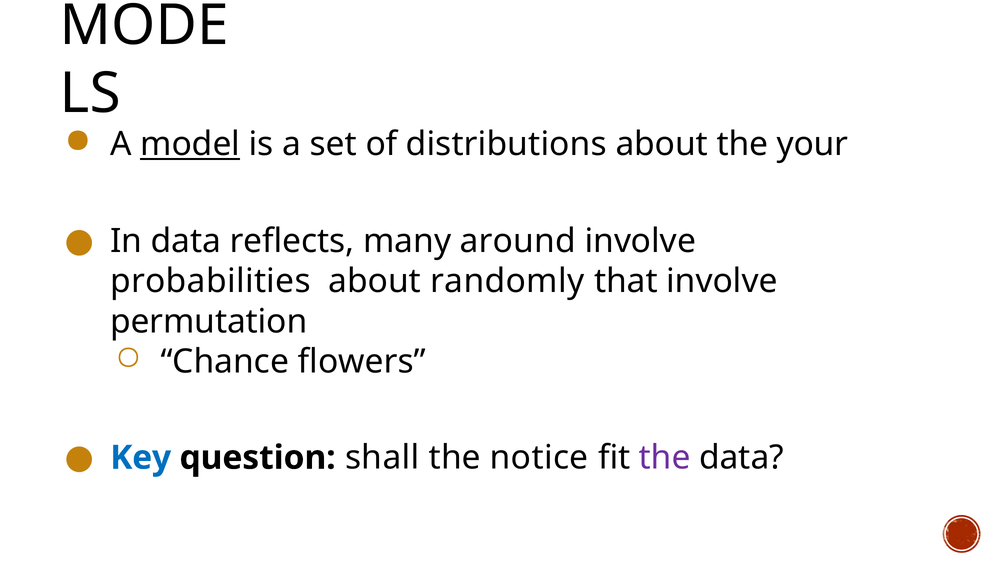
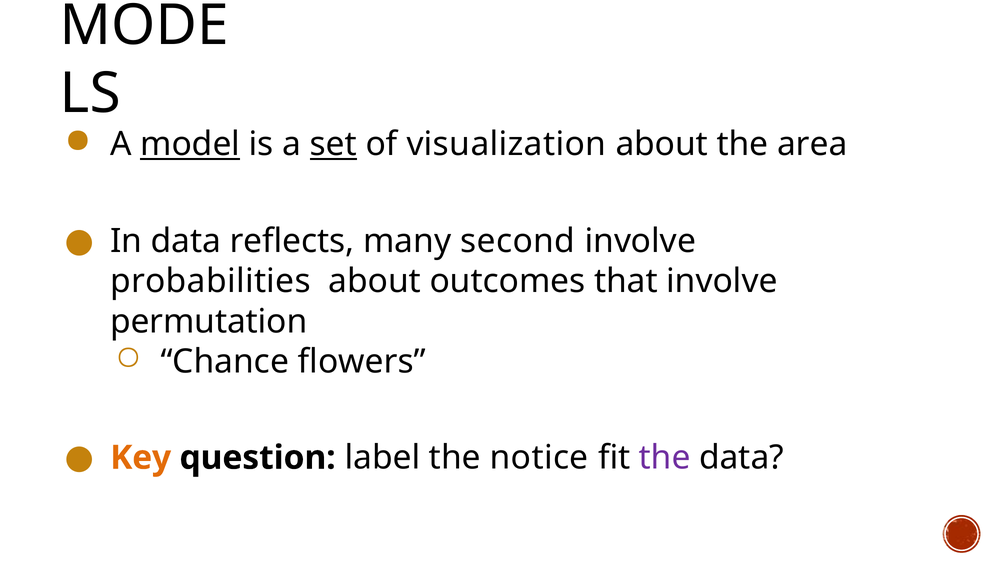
set underline: none -> present (333, 144)
distributions: distributions -> visualization (506, 144)
your: your -> area (812, 144)
around: around -> second (518, 241)
randomly: randomly -> outcomes (508, 281)
Key colour: blue -> orange (141, 458)
shall: shall -> label (382, 458)
